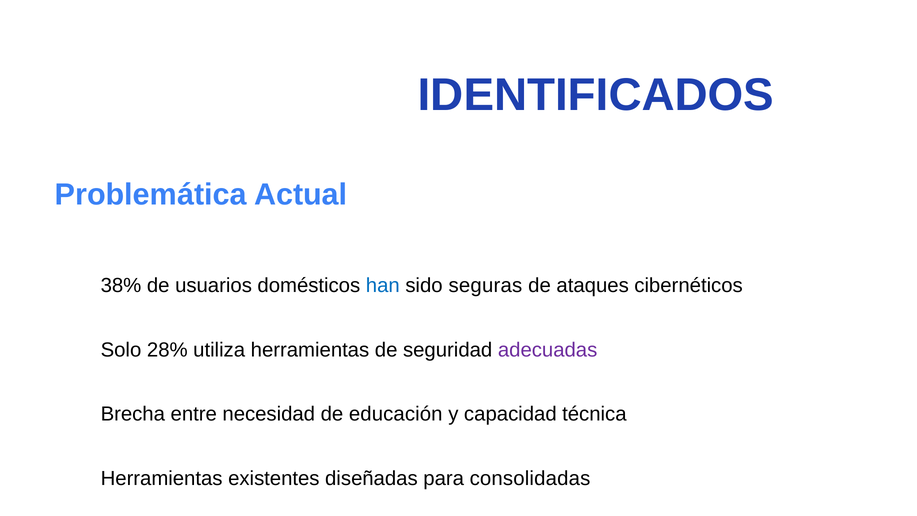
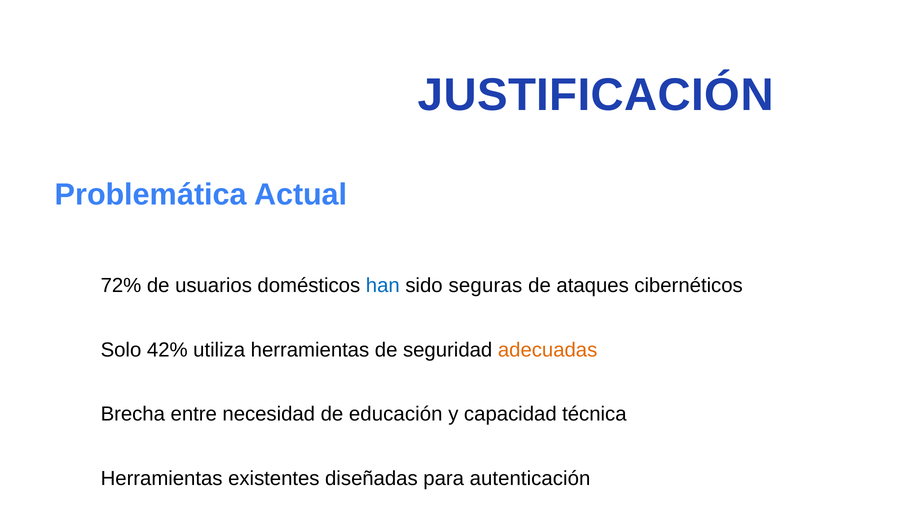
IDENTIFICADOS: IDENTIFICADOS -> JUSTIFICACIÓN (596, 95)
38%: 38% -> 72% (121, 286)
28%: 28% -> 42% (167, 350)
adecuadas colour: purple -> orange (548, 350)
consolidadas: consolidadas -> autenticación (530, 478)
